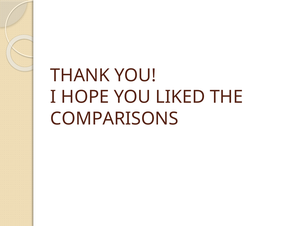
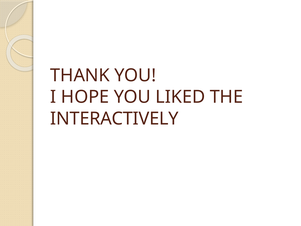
COMPARISONS: COMPARISONS -> INTERACTIVELY (114, 118)
